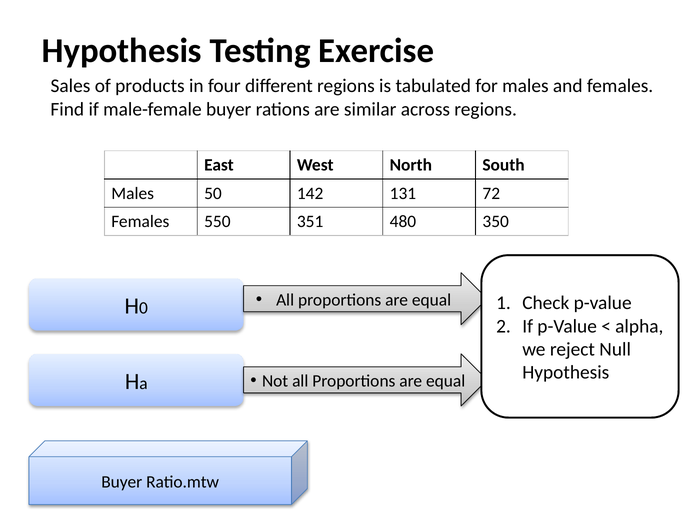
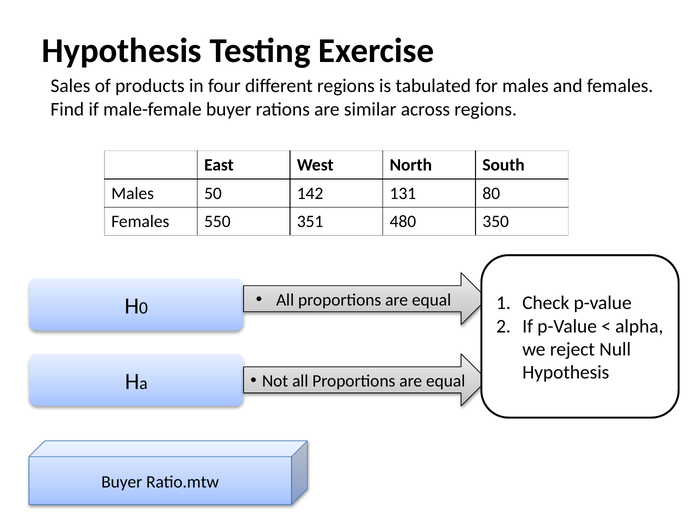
72: 72 -> 80 (491, 193)
